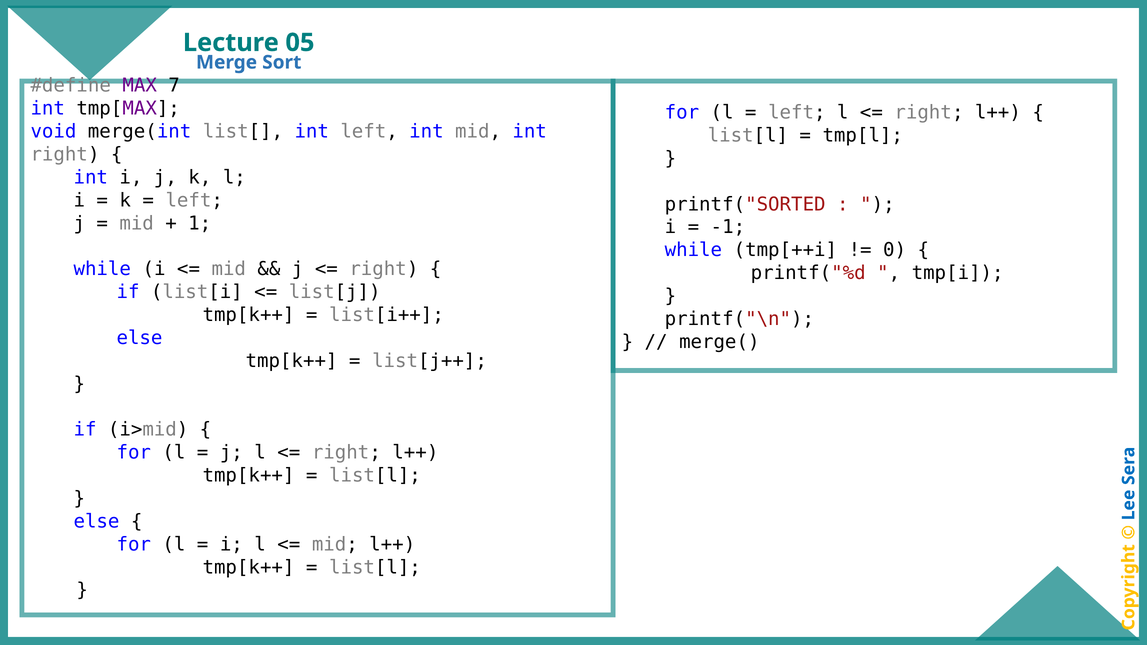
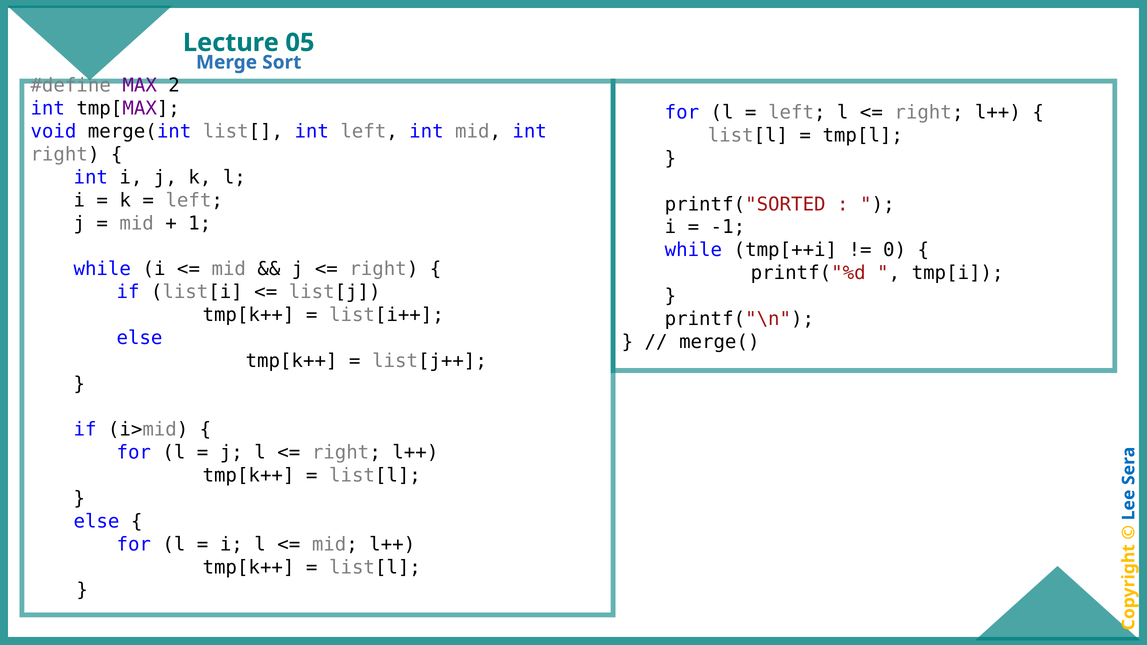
7: 7 -> 2 (174, 86)
